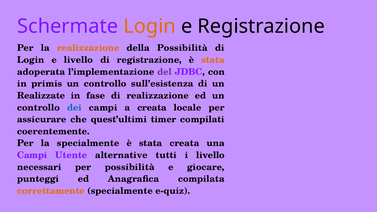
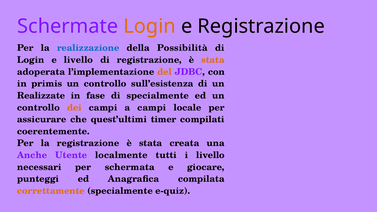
realizzazione colour: orange -> blue (88, 48)
del colour: purple -> orange (164, 72)
di realizzazione: realizzazione -> specialmente (158, 96)
dei colour: blue -> orange (74, 108)
a creata: creata -> campi (152, 108)
la specialmente: specialmente -> registrazione (88, 143)
Campi: Campi -> Anche (32, 155)
alternative: alternative -> localmente (121, 155)
per possibilità: possibilità -> schermata (130, 167)
